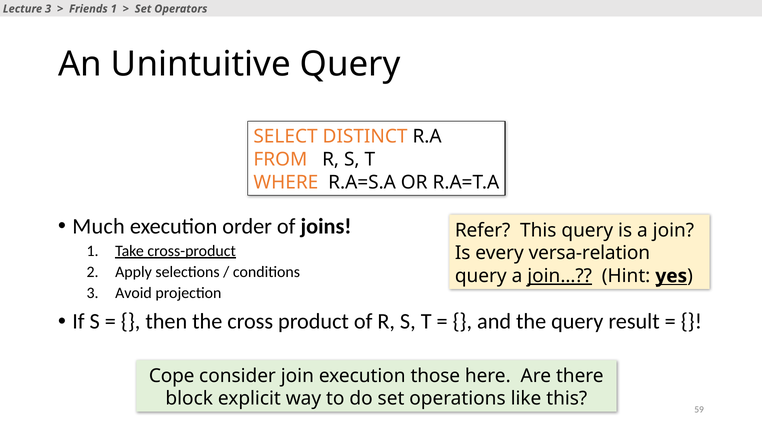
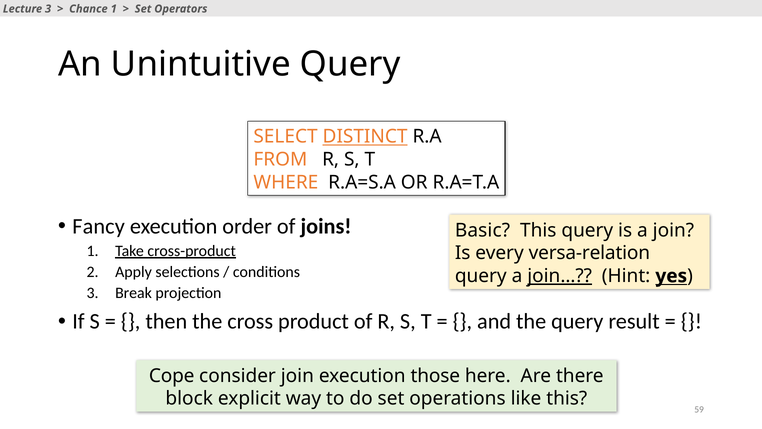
Friends: Friends -> Chance (88, 9)
DISTINCT underline: none -> present (365, 137)
Much: Much -> Fancy (99, 226)
Refer: Refer -> Basic (482, 230)
Avoid: Avoid -> Break (134, 293)
